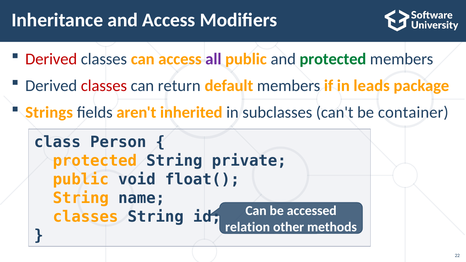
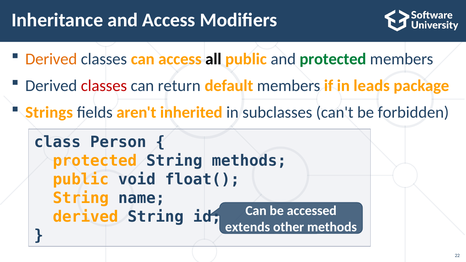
Derived colour: red -> orange (51, 59)
all colour: purple -> black (213, 59)
container: container -> forbidden (413, 112)
String private: private -> methods (249, 161)
classes: classes -> derived (85, 217)
relation: relation -> extends (248, 227)
